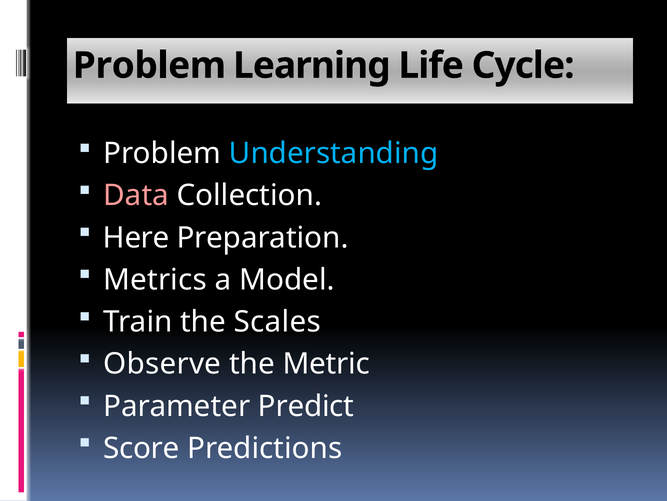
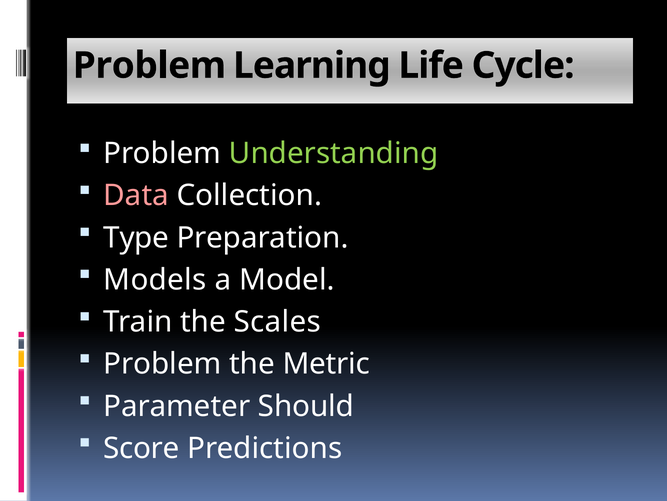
Understanding colour: light blue -> light green (334, 153)
Here: Here -> Type (136, 237)
Metrics: Metrics -> Models (155, 279)
Observe: Observe -> Problem (162, 364)
Predict: Predict -> Should (306, 406)
